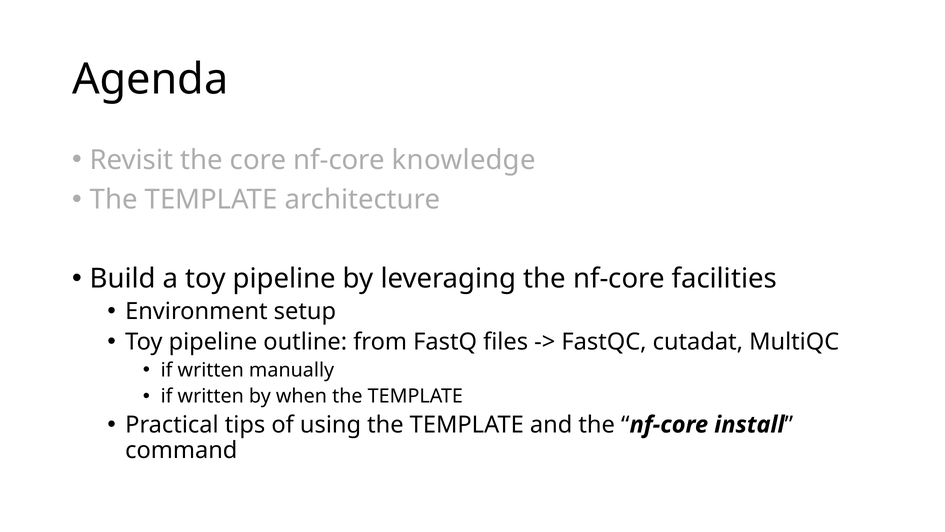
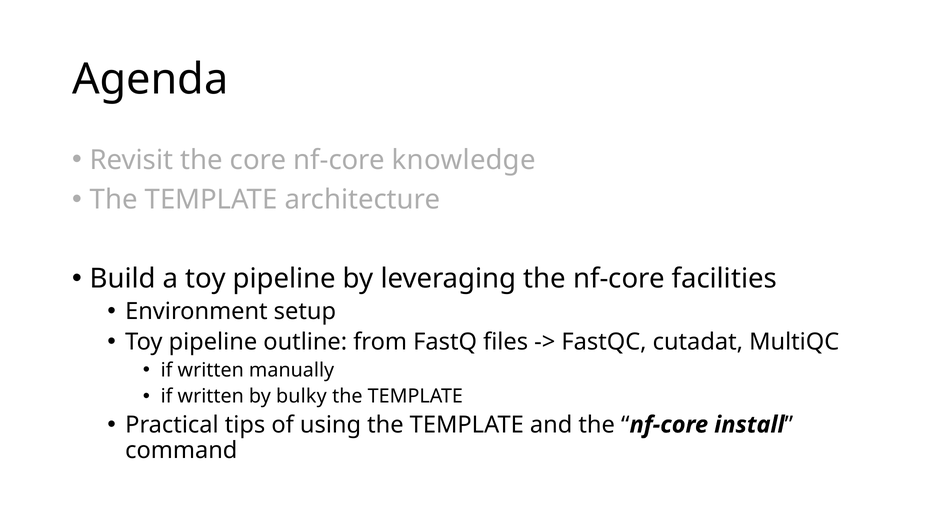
when: when -> bulky (301, 396)
